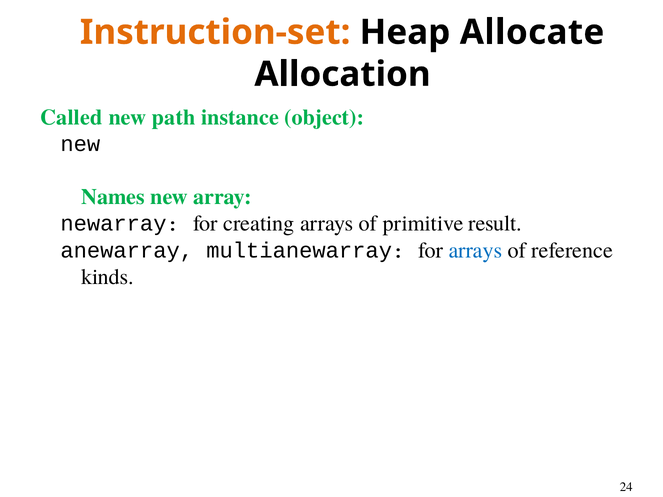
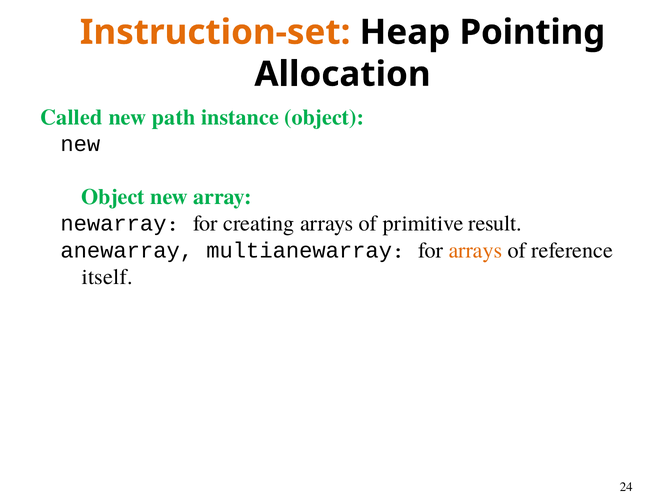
Allocate: Allocate -> Pointing (532, 32)
Names: Names -> Object (113, 197)
arrays colour: blue -> orange (476, 250)
kinds: kinds -> itself (107, 277)
